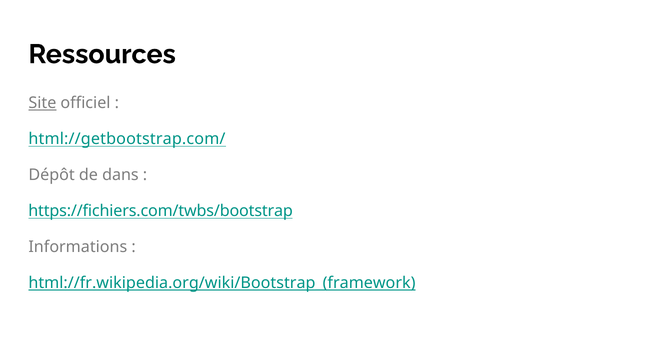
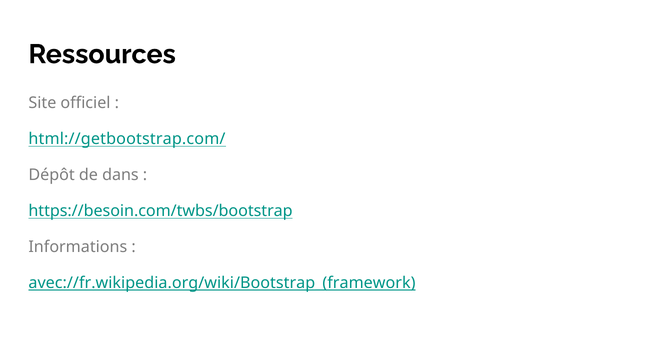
Site underline: present -> none (42, 103)
https://fichiers.com/twbs/bootstrap: https://fichiers.com/twbs/bootstrap -> https://besoin.com/twbs/bootstrap (161, 211)
html://fr.wikipedia.org/wiki/Bootstrap_(framework: html://fr.wikipedia.org/wiki/Bootstrap_(framework -> avec://fr.wikipedia.org/wiki/Bootstrap_(framework (222, 283)
